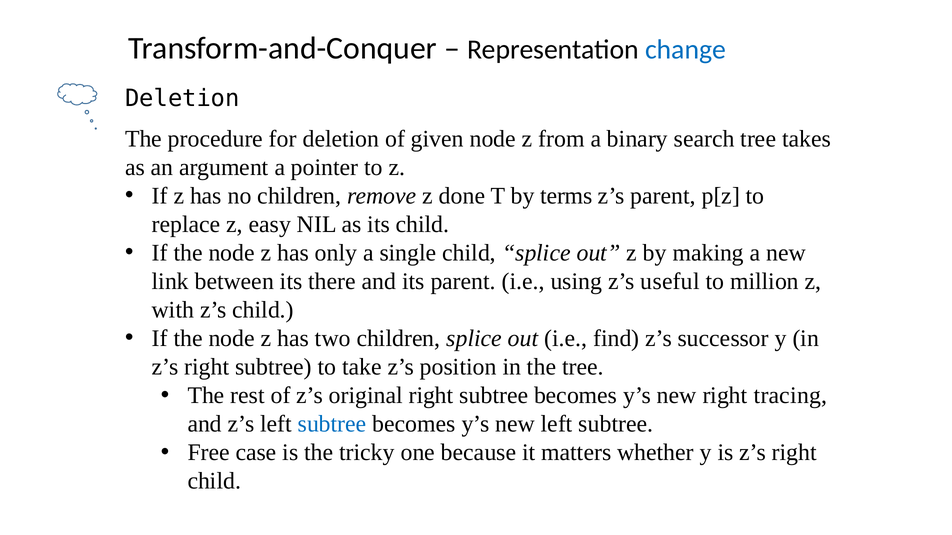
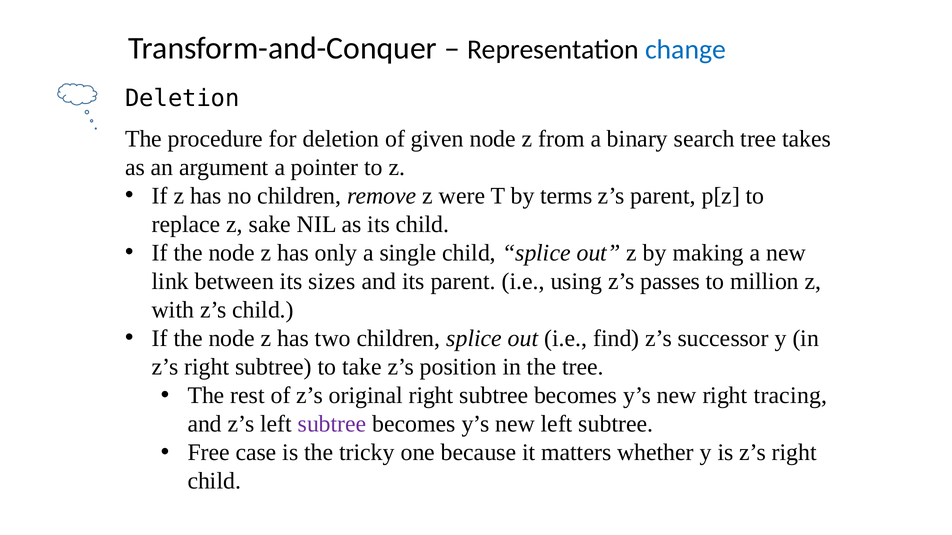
done: done -> were (462, 196)
easy: easy -> sake (270, 225)
there: there -> sizes (332, 282)
useful: useful -> passes (670, 282)
subtree colour: blue -> purple (332, 424)
